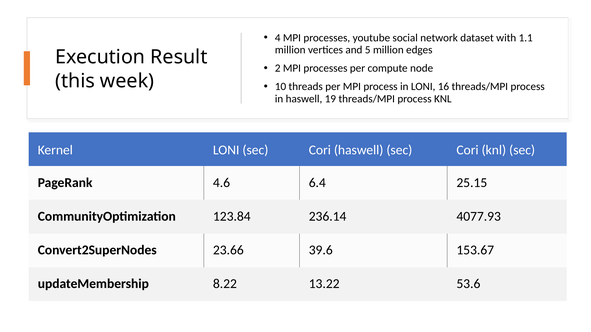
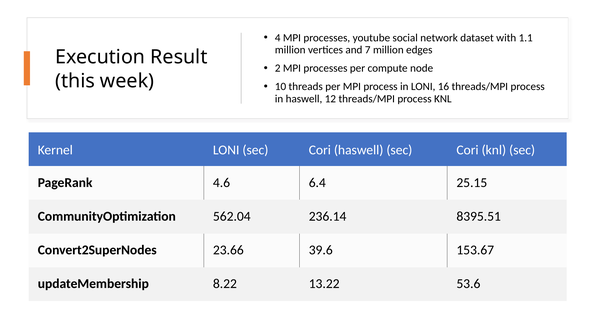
5: 5 -> 7 (368, 50)
19: 19 -> 12 (330, 99)
123.84: 123.84 -> 562.04 (232, 217)
4077.93: 4077.93 -> 8395.51 (479, 217)
